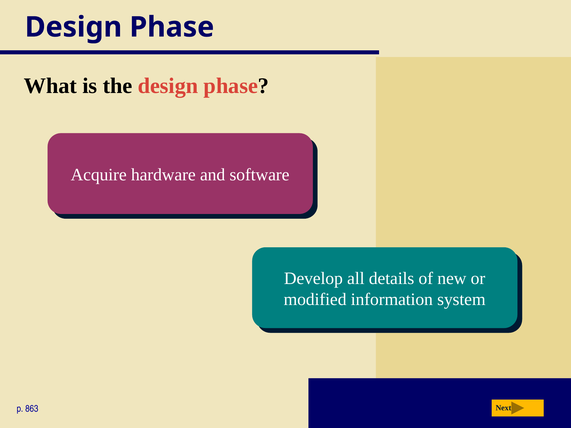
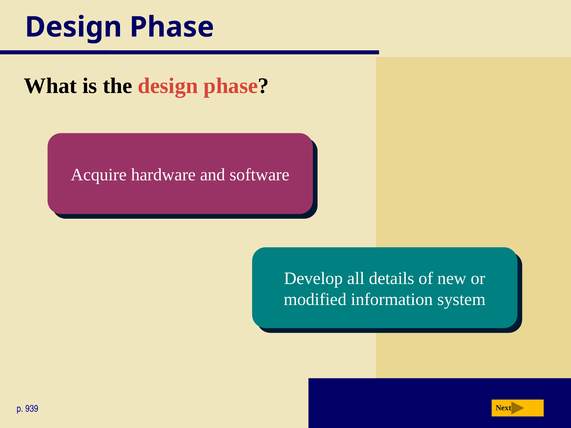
863: 863 -> 939 (32, 409)
